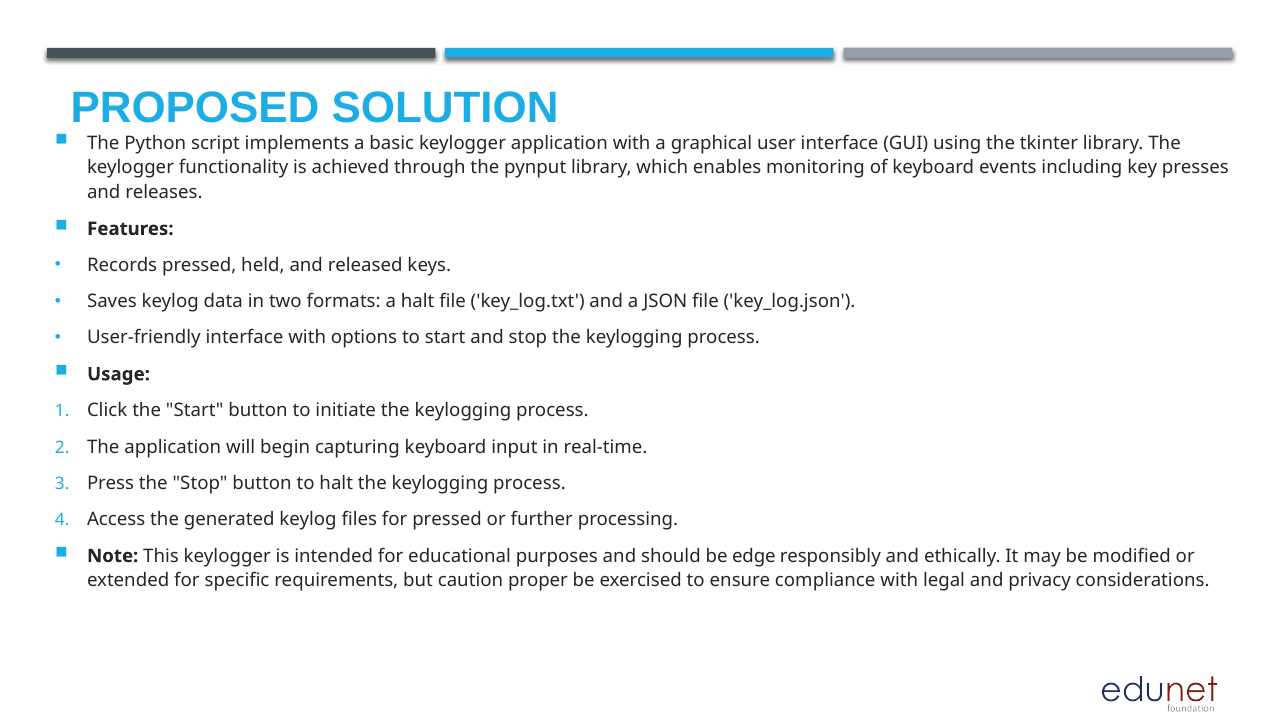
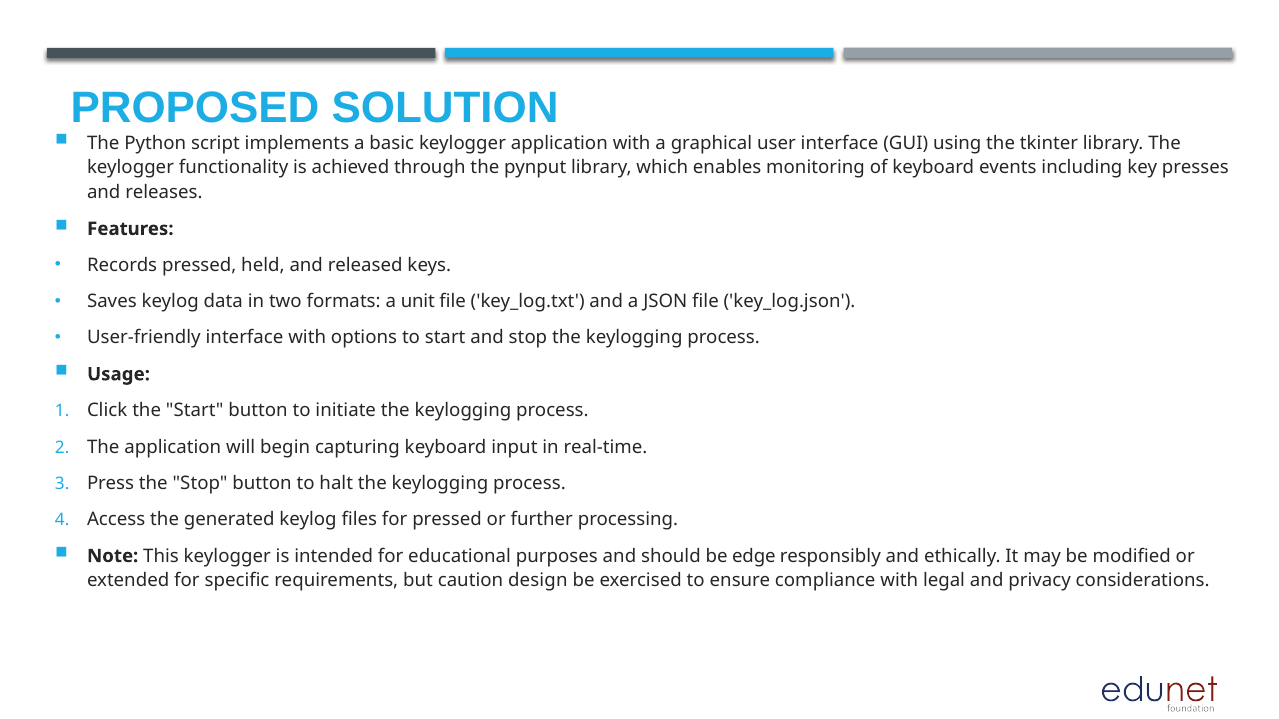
a halt: halt -> unit (418, 302)
proper: proper -> design (538, 581)
